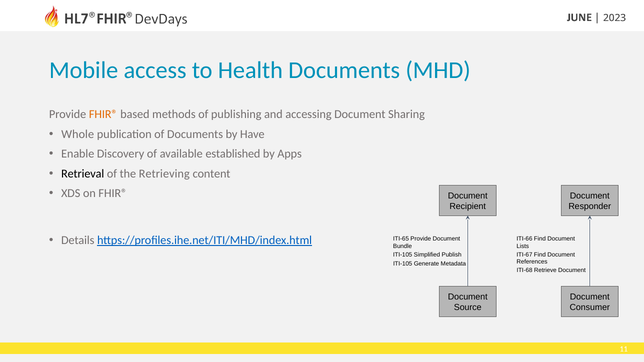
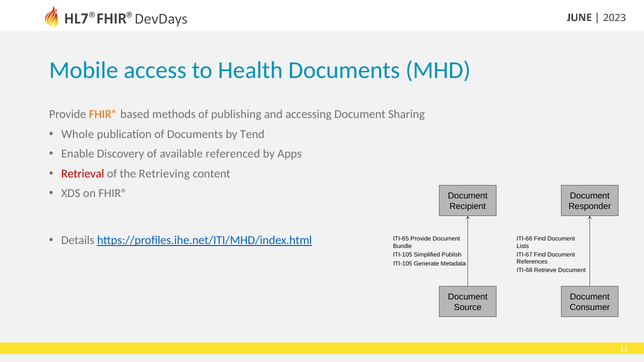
Have: Have -> Tend (252, 134)
established: established -> referenced (233, 154)
Retrieval colour: black -> red (83, 174)
